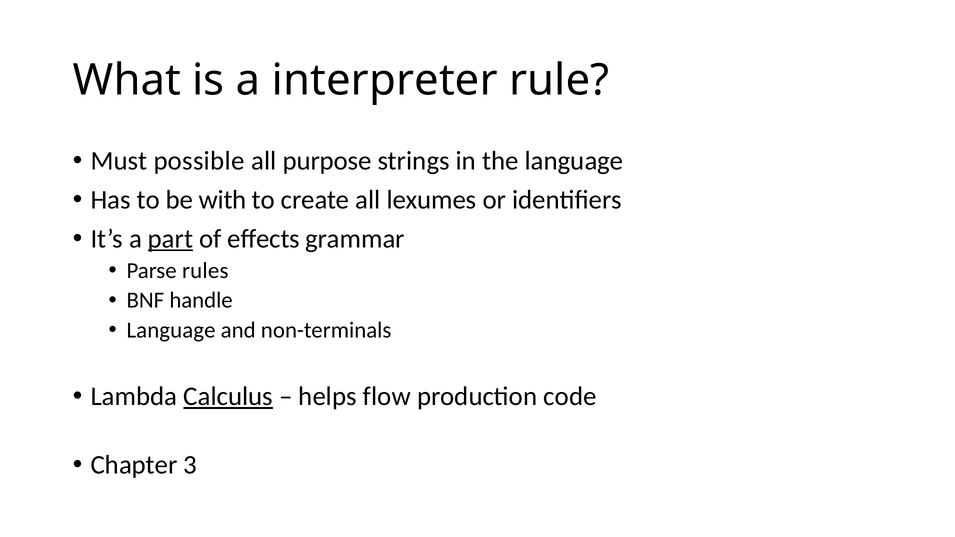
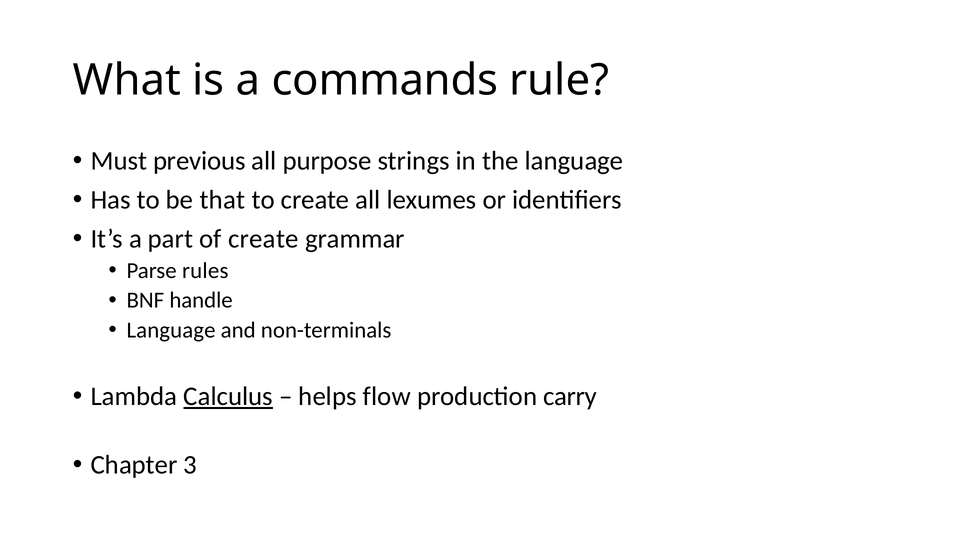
interpreter: interpreter -> commands (385, 80)
possible: possible -> previous (199, 161)
with: with -> that (222, 200)
part underline: present -> none (171, 239)
of effects: effects -> create (263, 239)
code: code -> carry (570, 397)
